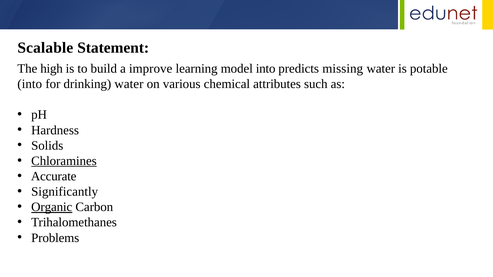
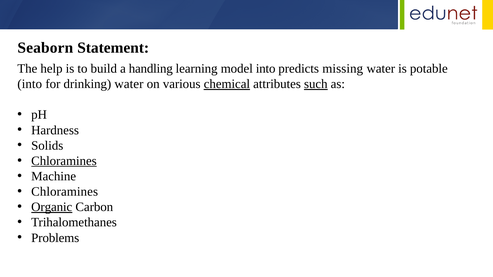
Scalable: Scalable -> Seaborn (45, 48)
high: high -> help (51, 69)
improve: improve -> handling (151, 69)
chemical underline: none -> present (227, 84)
such underline: none -> present (316, 84)
Accurate: Accurate -> Machine (54, 176)
Significantly: Significantly -> Chloramines (65, 192)
